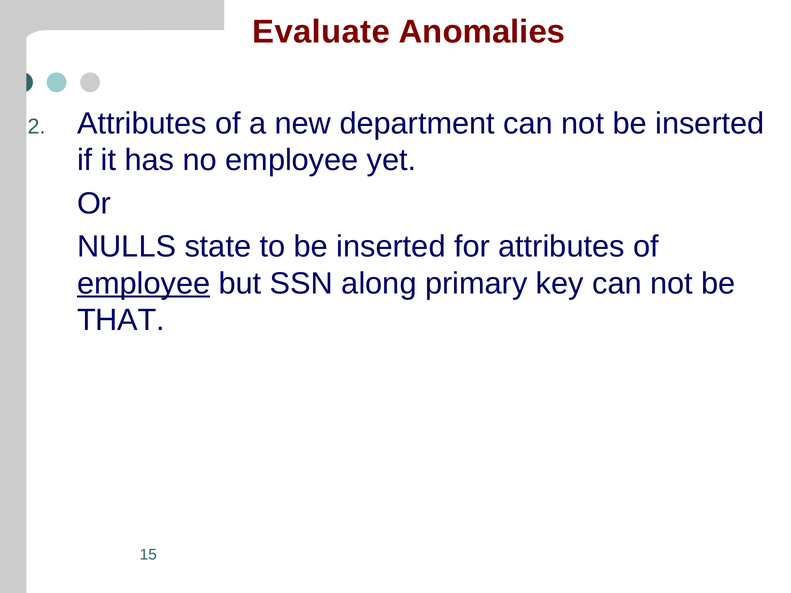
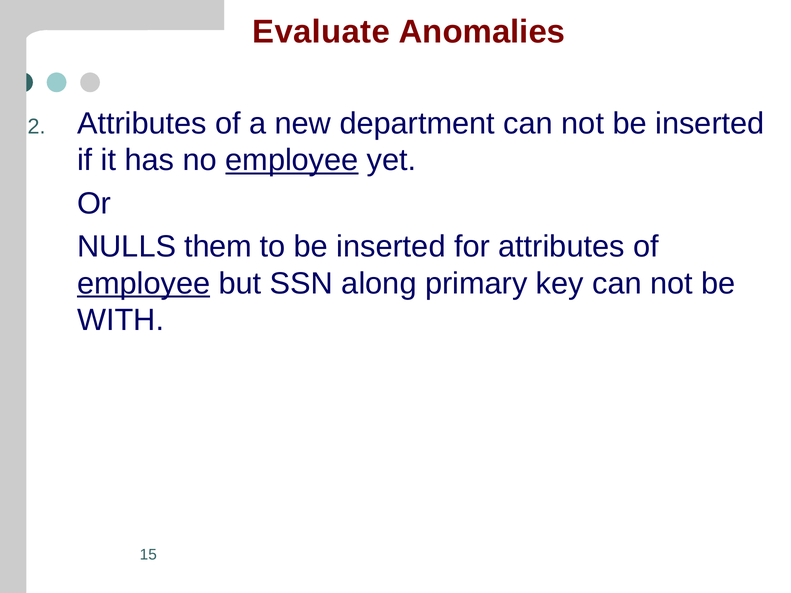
employee underline: none -> present (292, 160)
state: state -> them (218, 247)
THAT: THAT -> WITH (121, 320)
